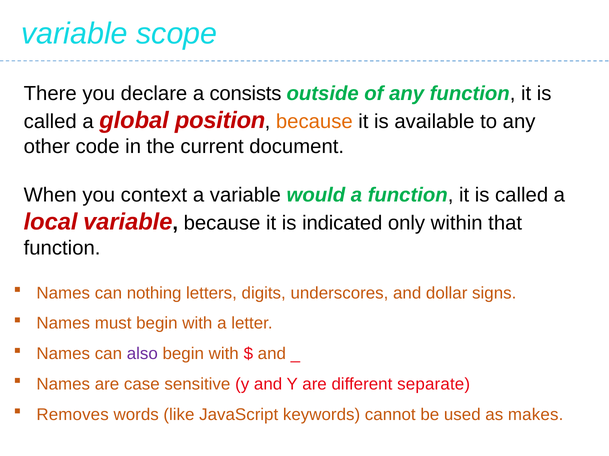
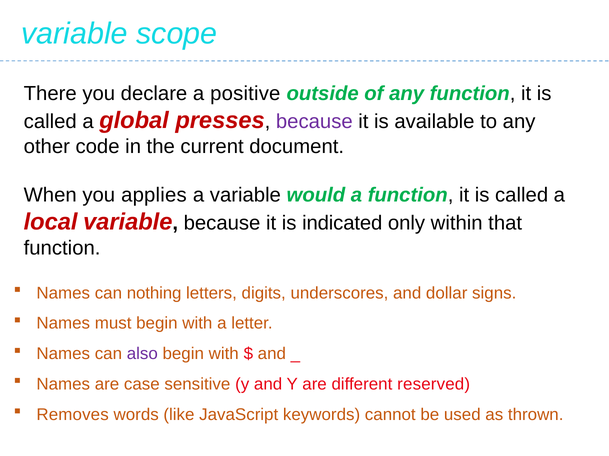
consists: consists -> positive (245, 94)
position: position -> presses (220, 121)
because colour: orange -> purple (314, 122)
context: context -> applies (154, 195)
separate: separate -> reserved (434, 385)
makes: makes -> thrown (536, 415)
